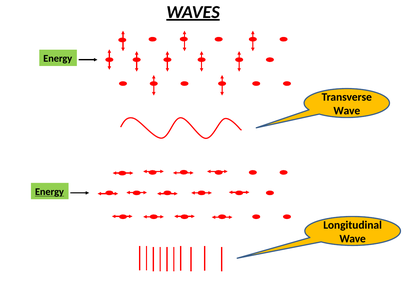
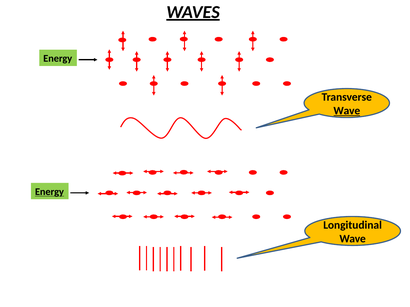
Wave underline: none -> present (347, 111)
